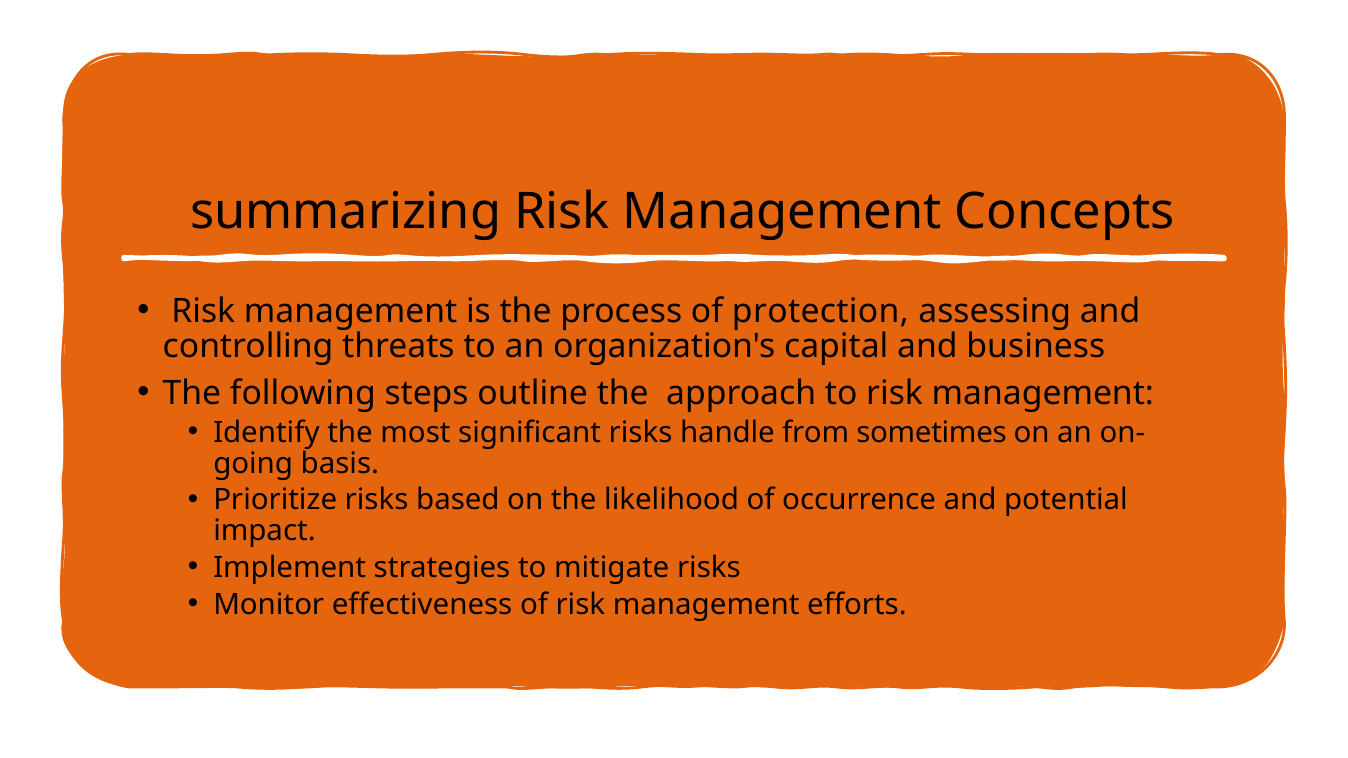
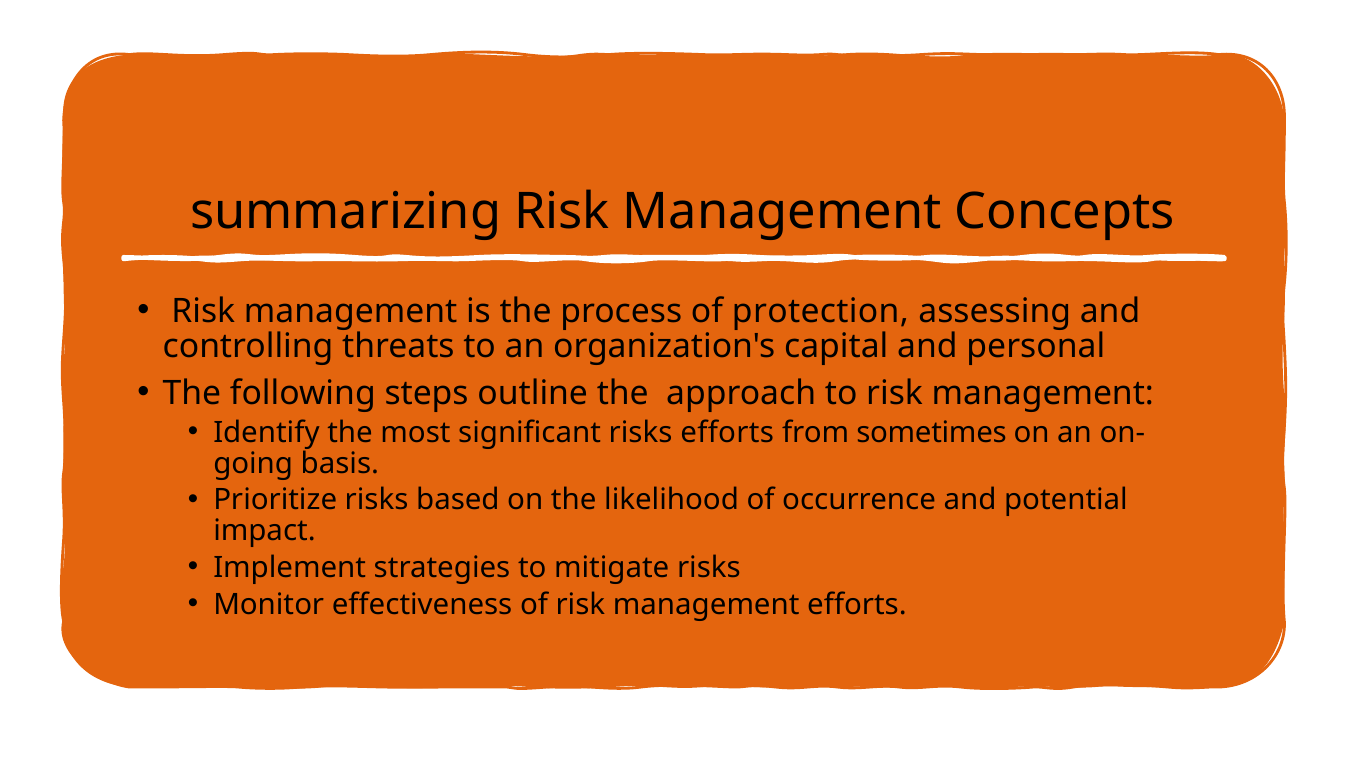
business: business -> personal (1036, 347)
risks handle: handle -> efforts (727, 432)
